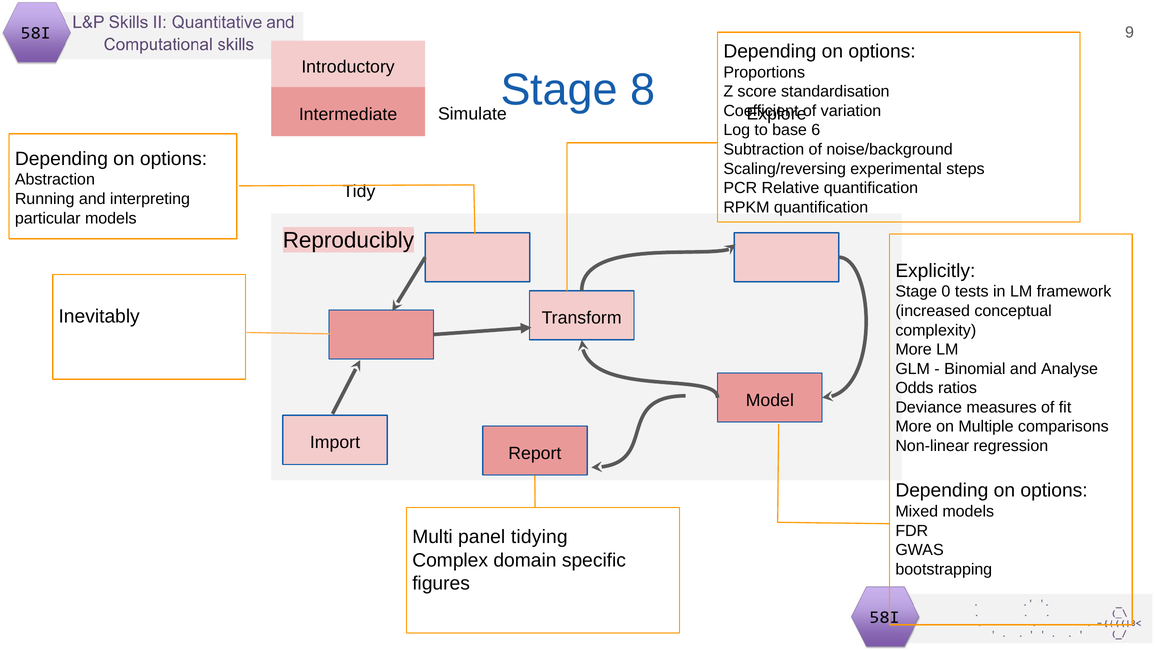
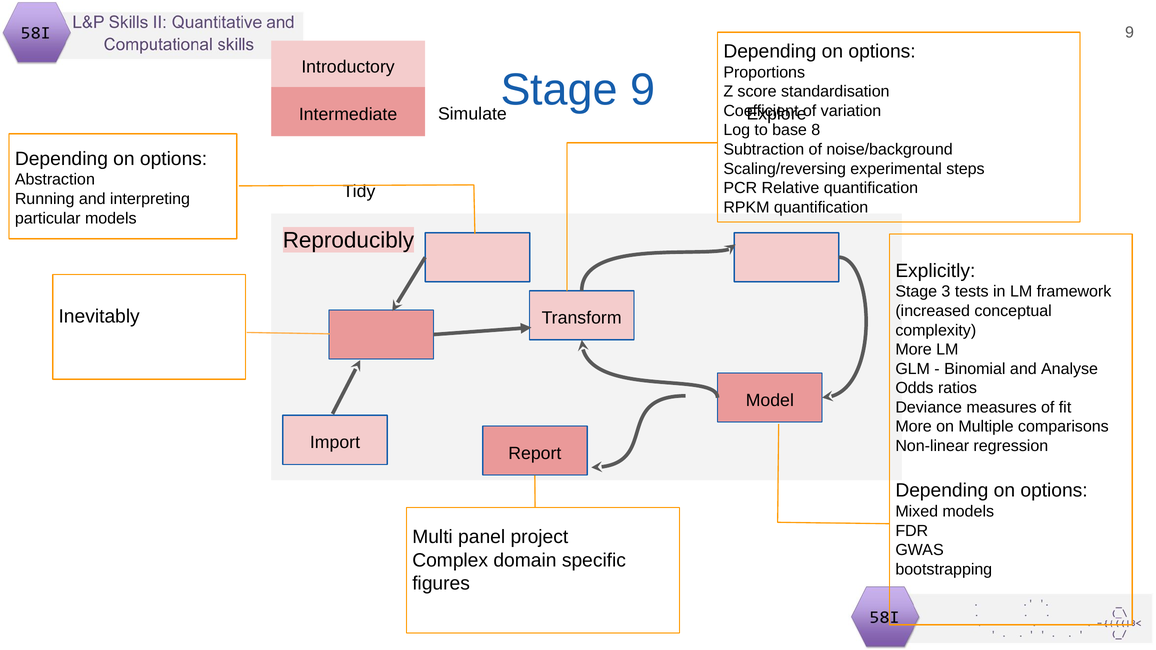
Stage 8: 8 -> 9 (643, 90)
6: 6 -> 8 (816, 130)
0: 0 -> 3 (946, 292)
tidying: tidying -> project (539, 537)
